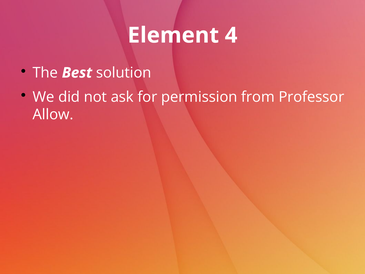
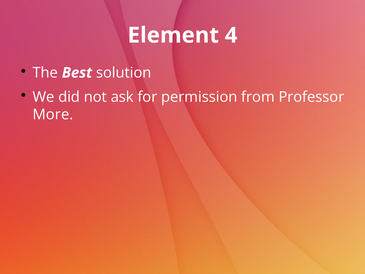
Allow: Allow -> More (53, 114)
